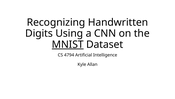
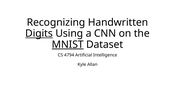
Digits underline: none -> present (39, 33)
